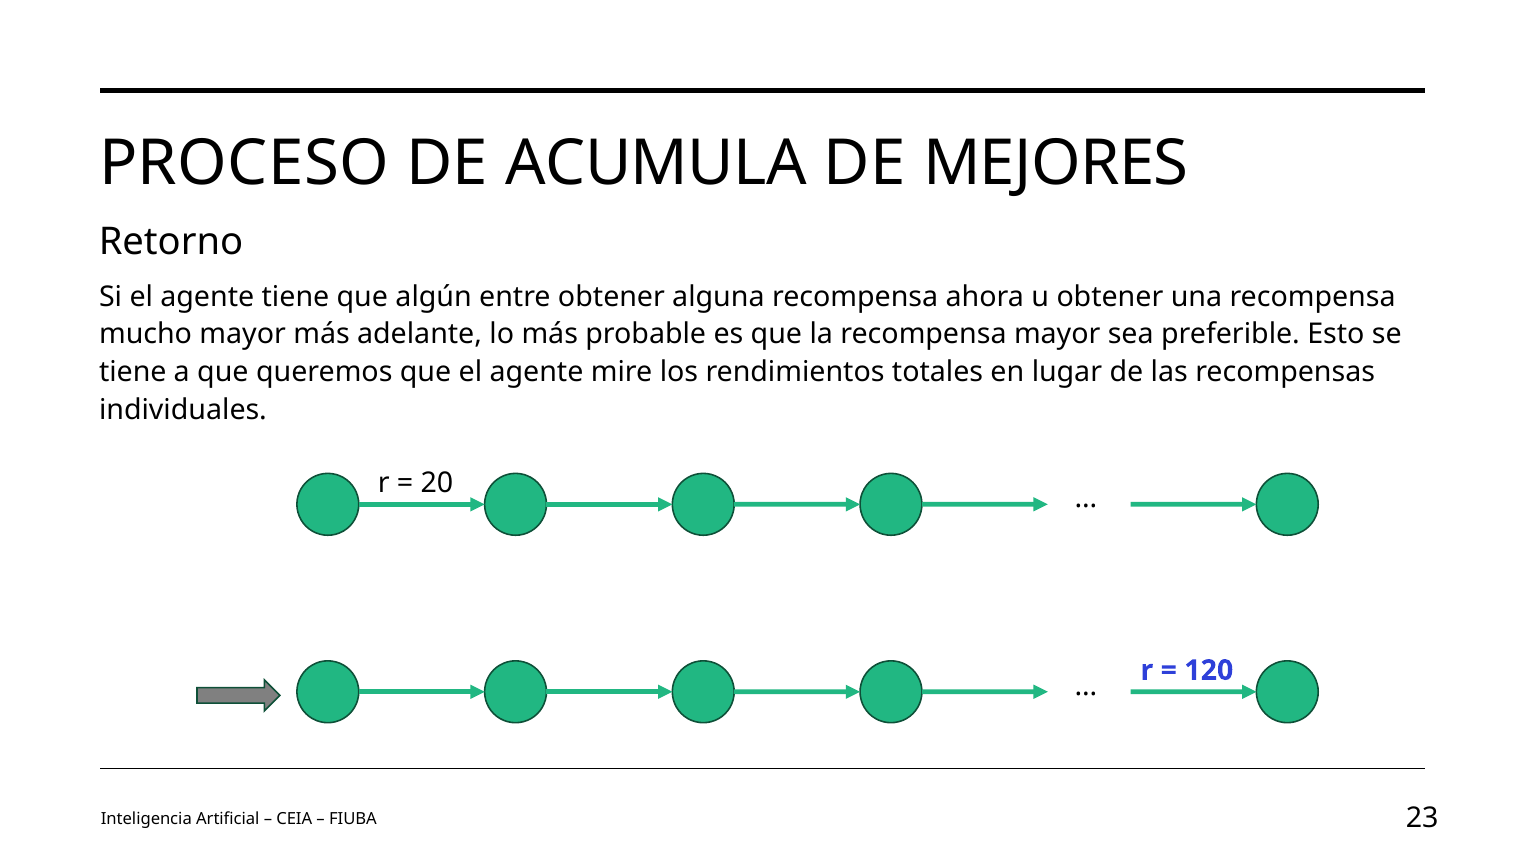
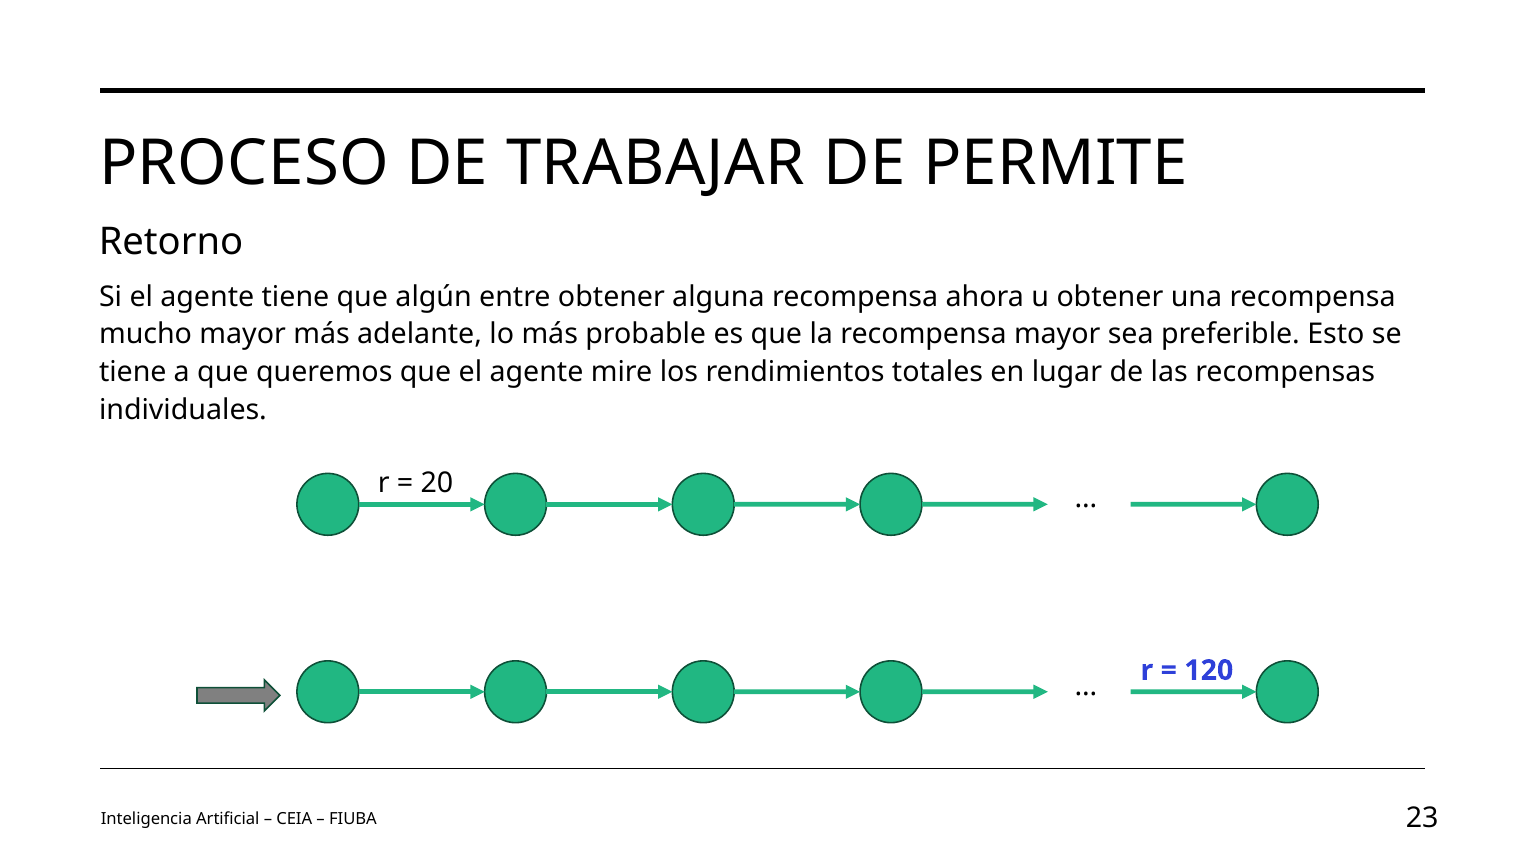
ACUMULA: ACUMULA -> TRABAJAR (656, 164)
MEJORES: MEJORES -> PERMITE (1055, 164)
